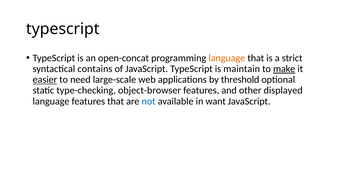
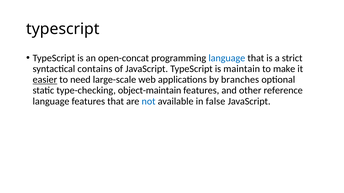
language colour: orange -> blue (227, 58)
make underline: present -> none (284, 69)
threshold: threshold -> branches (240, 80)
object-browser: object-browser -> object-maintain (150, 91)
displayed: displayed -> reference (283, 91)
want: want -> false (216, 102)
